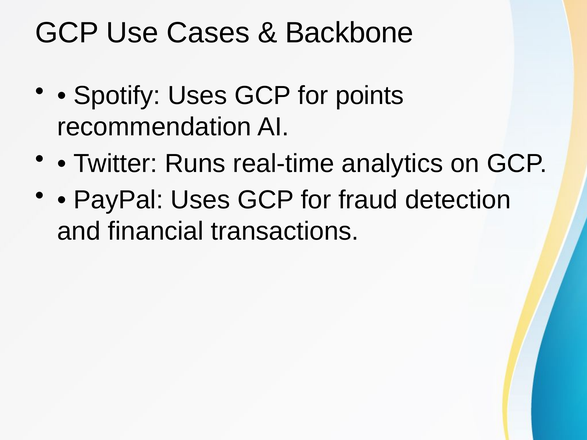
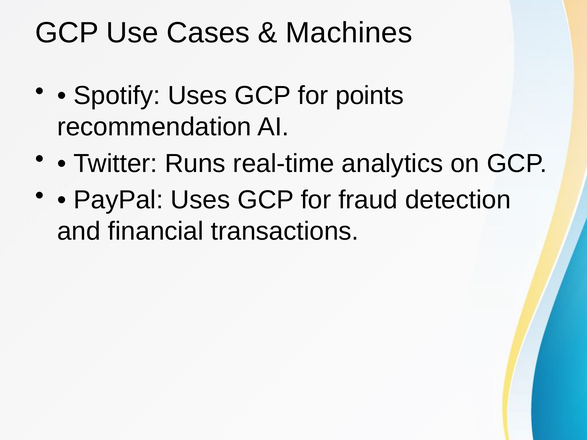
Backbone: Backbone -> Machines (349, 33)
